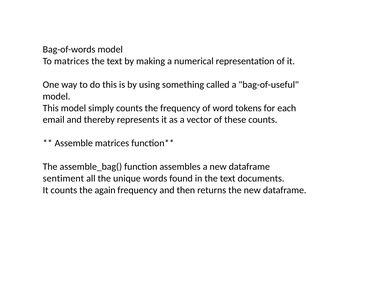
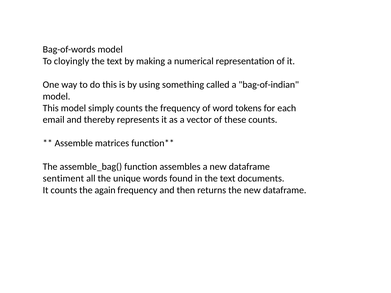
To matrices: matrices -> cloyingly (72, 61)
bag-of-useful: bag-of-useful -> bag-of-indian (269, 85)
